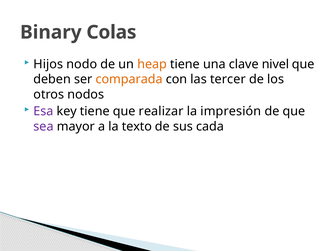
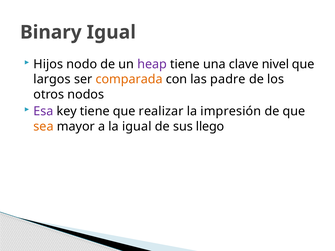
Binary Colas: Colas -> Igual (111, 32)
heap colour: orange -> purple (152, 64)
deben: deben -> largos (52, 79)
tercer: tercer -> padre (228, 79)
sea colour: purple -> orange (44, 127)
la texto: texto -> igual (137, 127)
cada: cada -> llego (210, 127)
